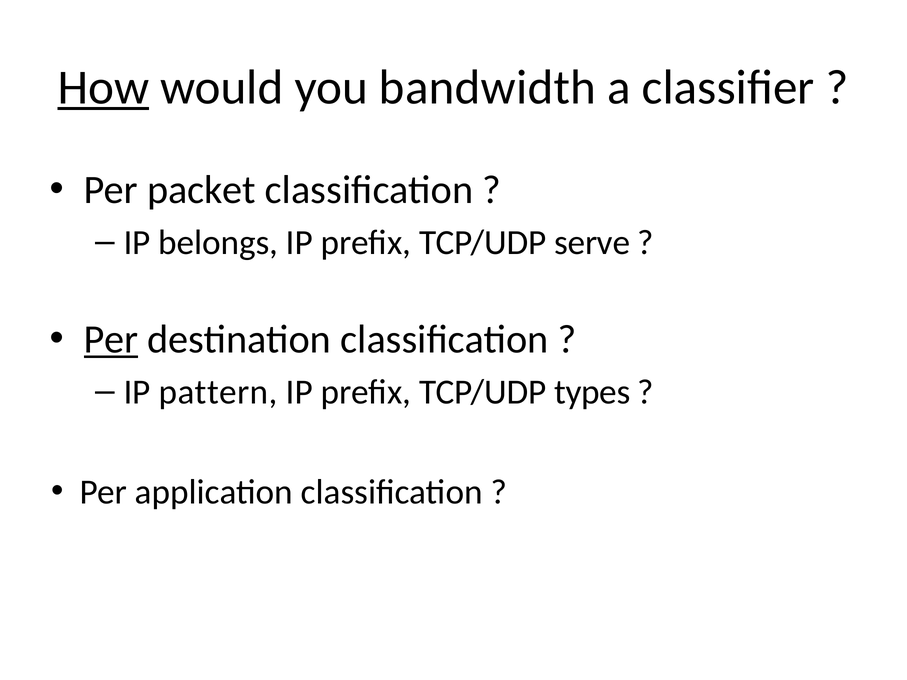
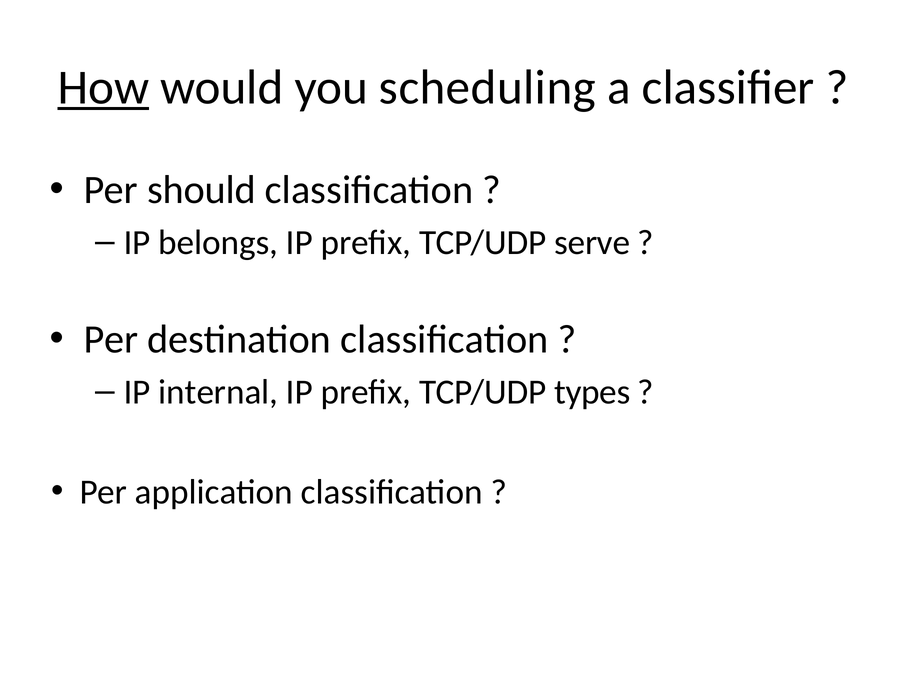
bandwidth: bandwidth -> scheduling (487, 87)
packet: packet -> should (202, 190)
Per underline: present -> none (111, 340)
pattern: pattern -> internal (218, 392)
